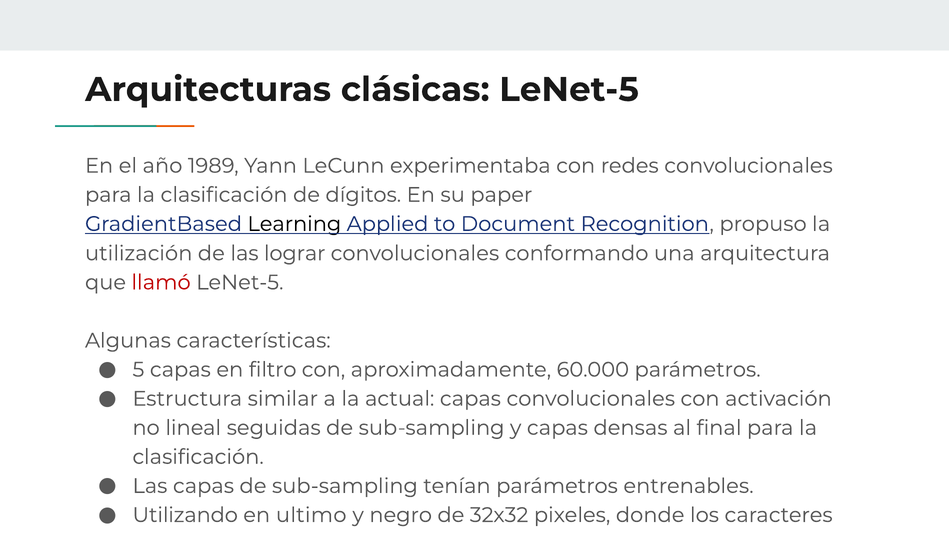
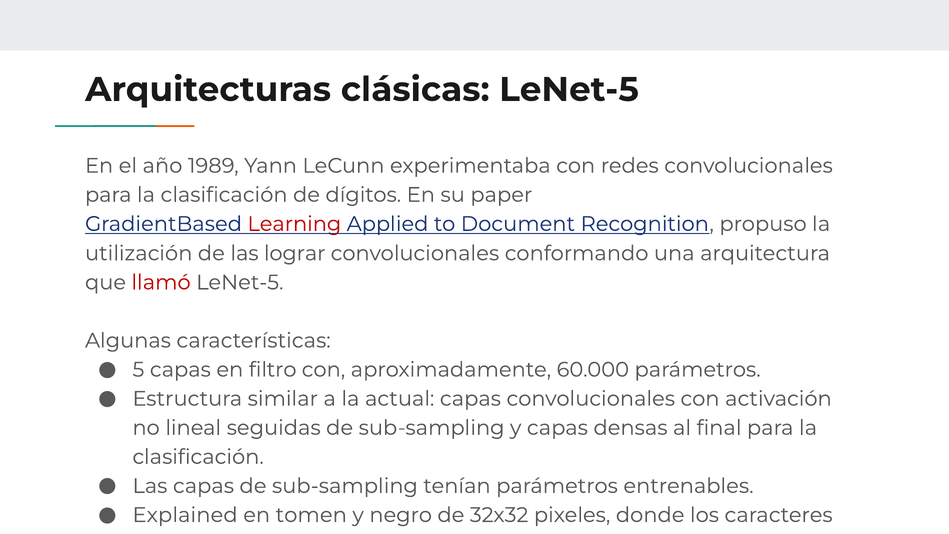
Learning colour: black -> red (294, 224)
Utilizando: Utilizando -> Explained (185, 515)
ultimo: ultimo -> tomen (311, 515)
